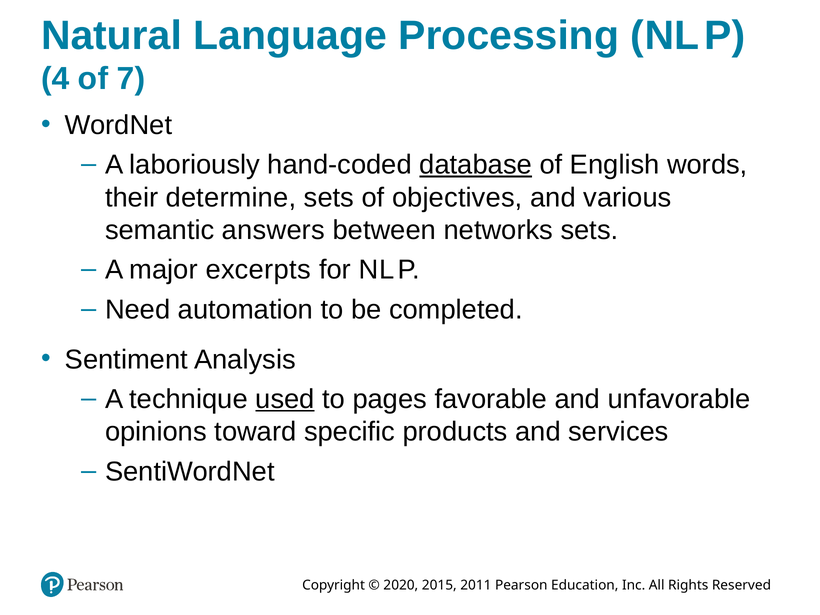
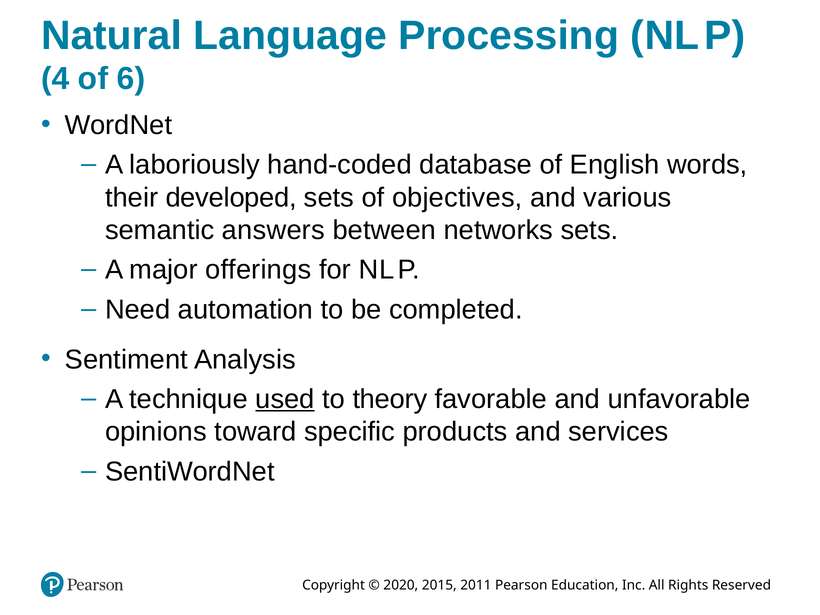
7: 7 -> 6 (131, 79)
database underline: present -> none (476, 165)
determine: determine -> developed (231, 198)
excerpts: excerpts -> offerings (258, 270)
pages: pages -> theory (390, 399)
